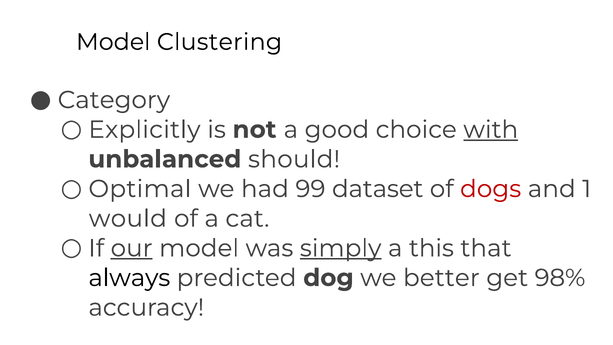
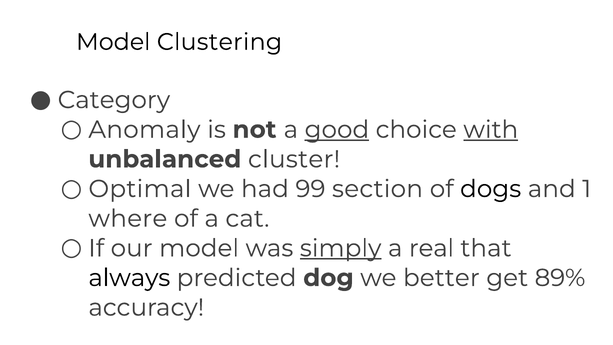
Explicitly: Explicitly -> Anomaly (144, 130)
good underline: none -> present (337, 130)
should: should -> cluster (294, 159)
dataset: dataset -> section (377, 189)
dogs colour: red -> black (491, 189)
would: would -> where (128, 218)
our underline: present -> none (132, 248)
this: this -> real (432, 248)
98%: 98% -> 89% (560, 278)
